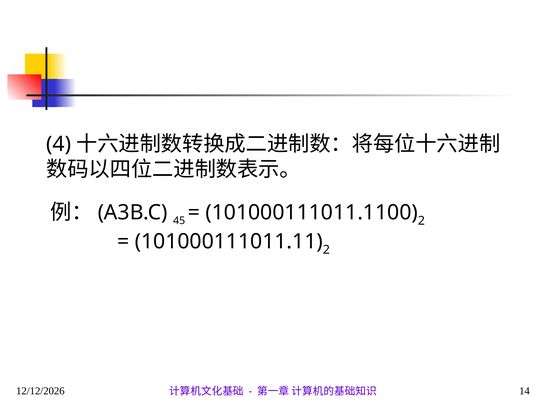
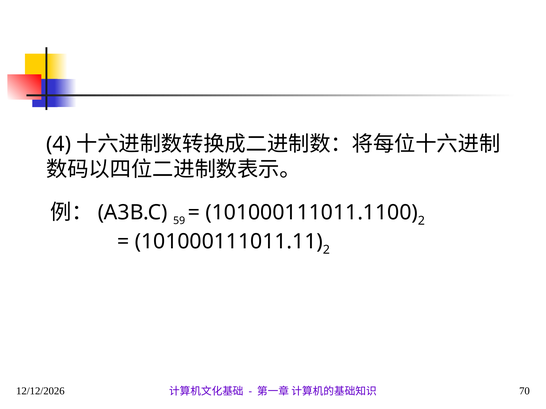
45: 45 -> 59 (179, 221)
14: 14 -> 70 (524, 391)
